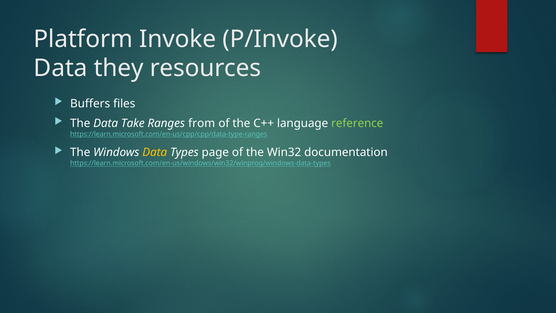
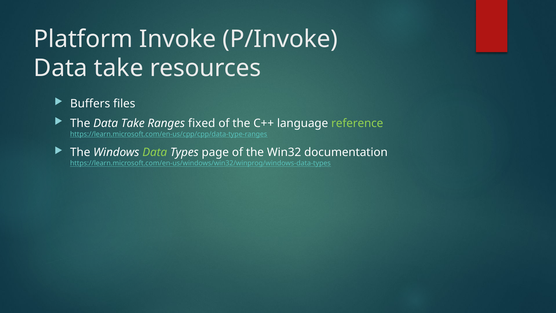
they: they -> take (119, 68)
from: from -> fixed (202, 123)
Data colour: yellow -> light green (155, 152)
